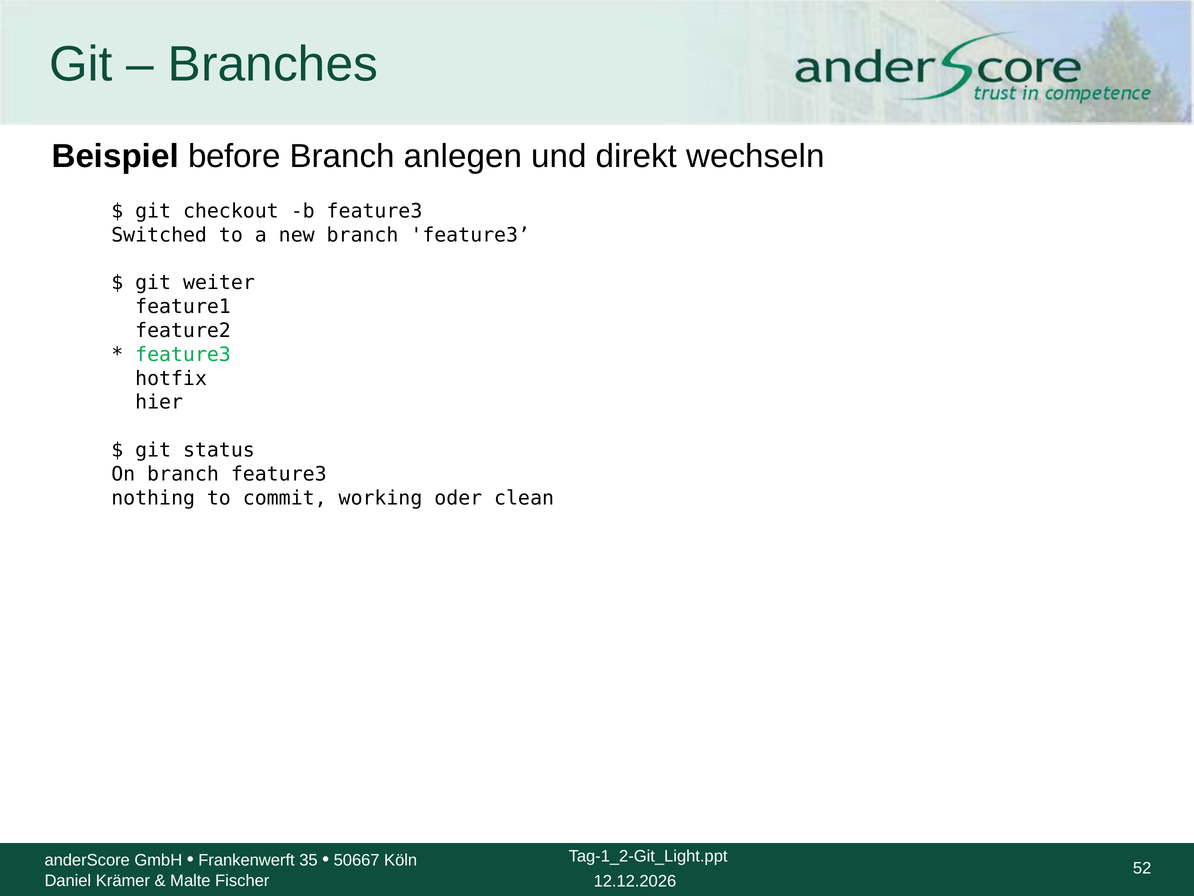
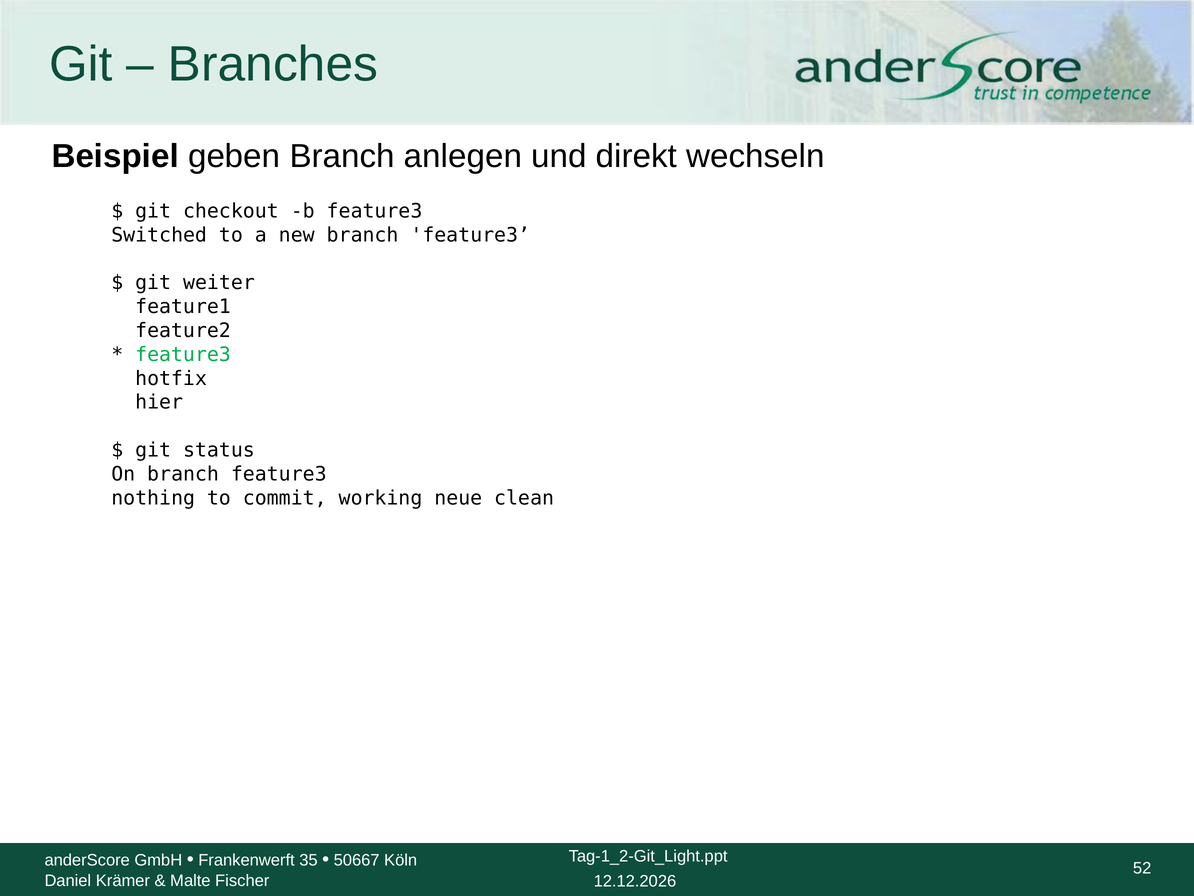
before: before -> geben (234, 156)
oder: oder -> neue (458, 498)
